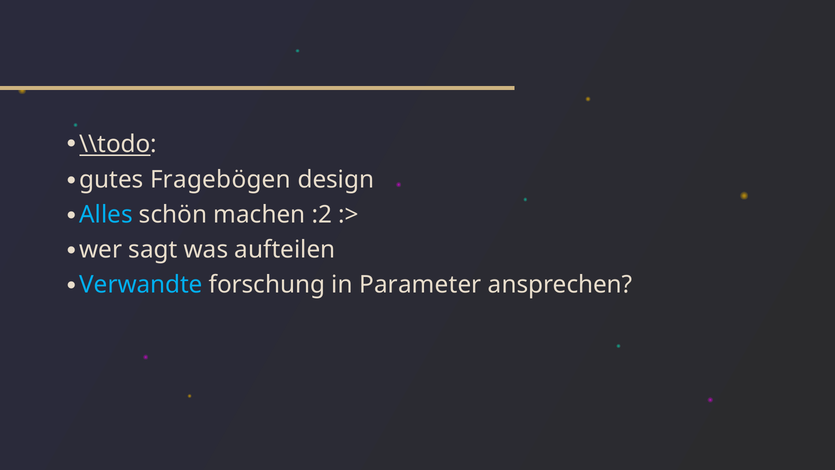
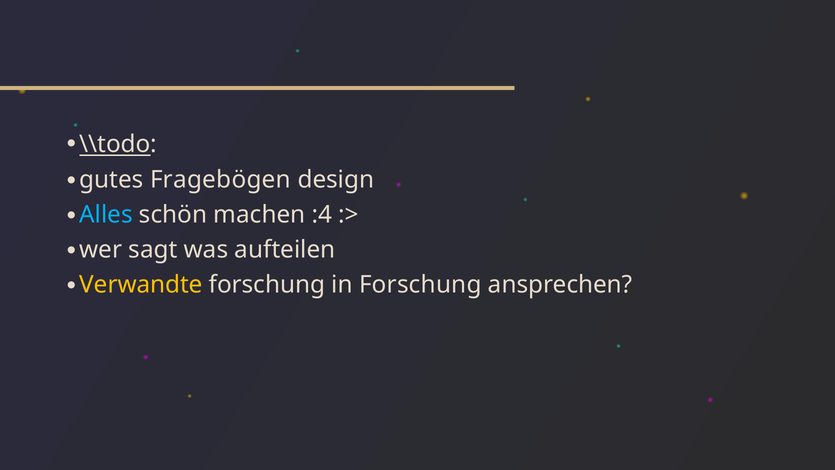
:2: :2 -> :4 (322, 215)
Verwandte colour: light blue -> yellow (141, 285)
in Parameter: Parameter -> Forschung (420, 285)
